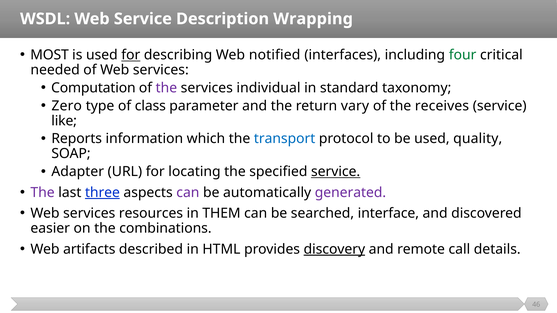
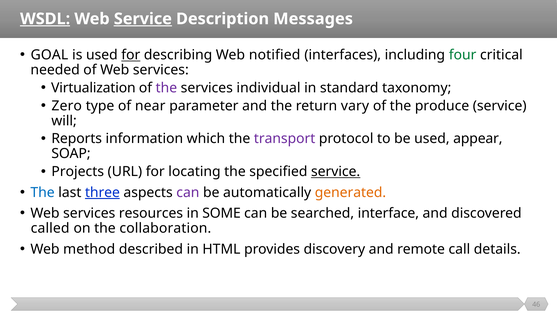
WSDL underline: none -> present (45, 19)
Service underline: none -> present (143, 19)
Wrapping: Wrapping -> Messages (313, 19)
MOST: MOST -> GOAL (49, 55)
Computation: Computation -> Virtualization (93, 88)
class: class -> near (150, 106)
receives: receives -> produce (442, 106)
like: like -> will (64, 121)
transport colour: blue -> purple (285, 139)
quality: quality -> appear (478, 139)
Adapter: Adapter -> Projects (78, 172)
The colour: purple -> blue (43, 193)
generated colour: purple -> orange (350, 193)
THEM: THEM -> SOME (222, 213)
easier: easier -> called (50, 229)
combinations: combinations -> collaboration (165, 229)
artifacts: artifacts -> method (89, 249)
discovery underline: present -> none (334, 249)
